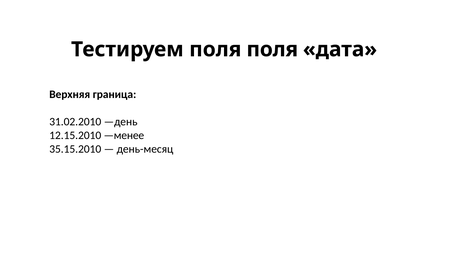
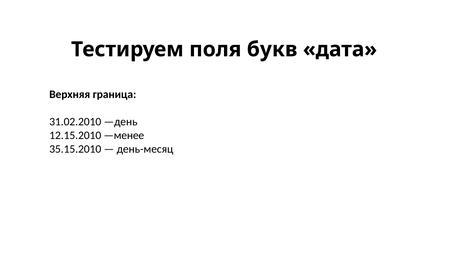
поля поля: поля -> букв (272, 49)
